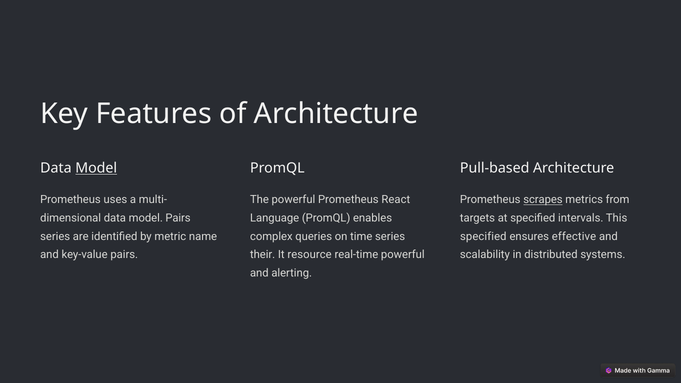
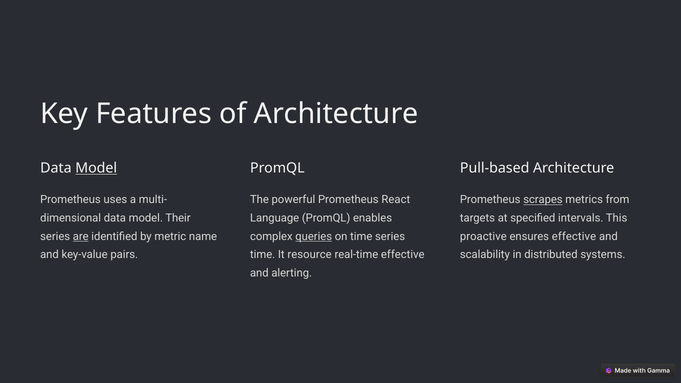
model Pairs: Pairs -> Their (178, 218)
are underline: none -> present (81, 236)
queries underline: none -> present (314, 236)
specified: specified -> proactive (483, 236)
their: their -> time (263, 255)
real-time powerful: powerful -> effective (403, 255)
